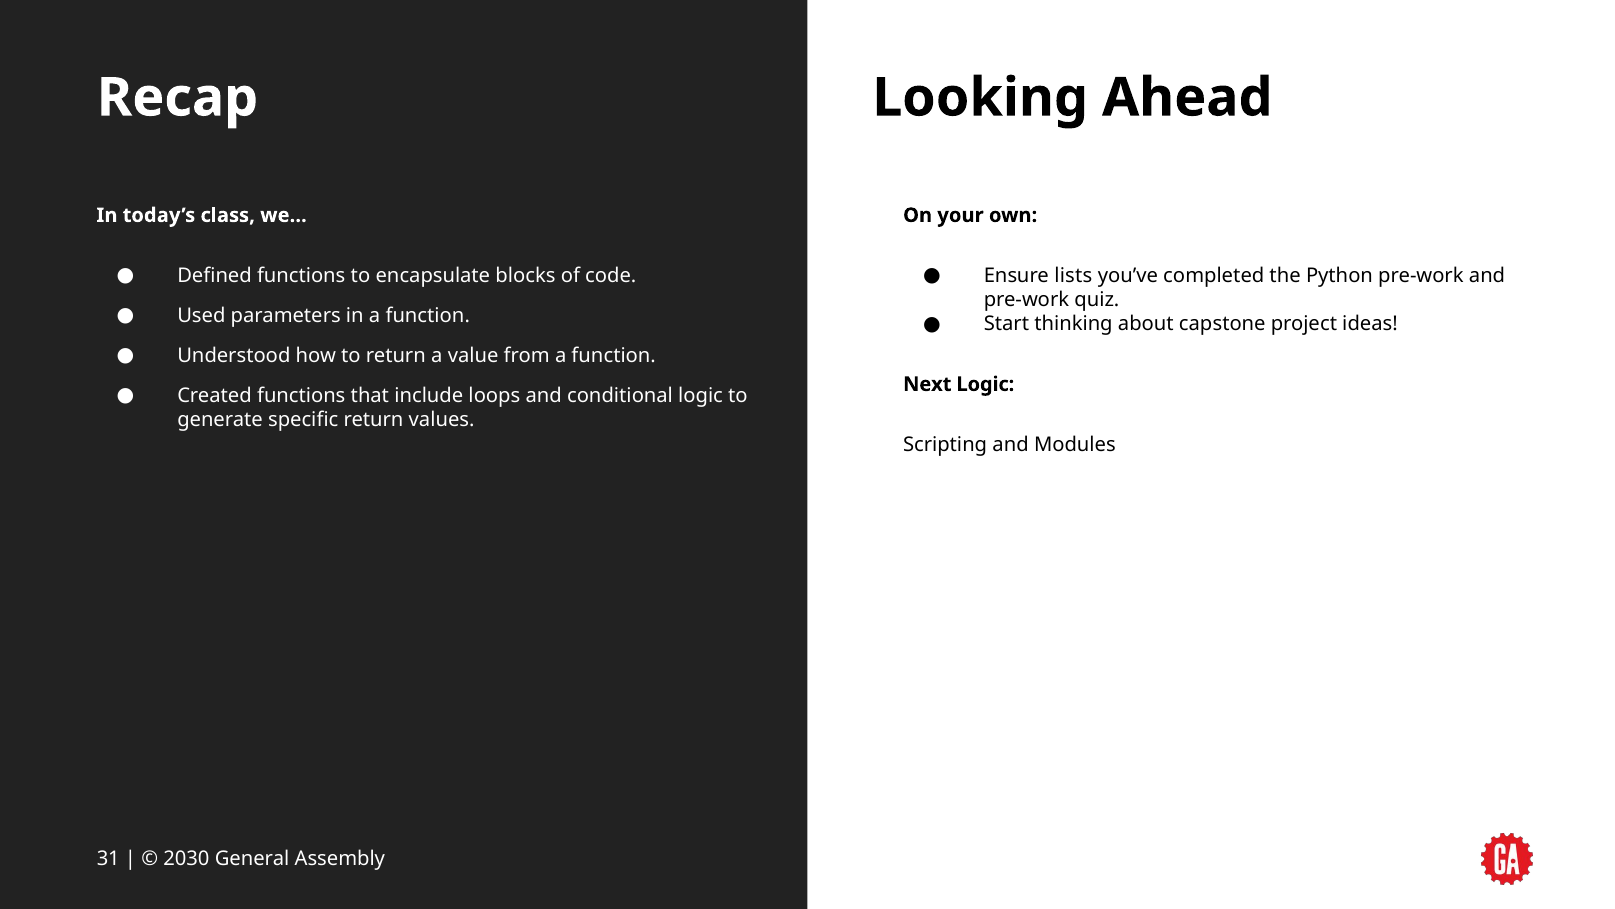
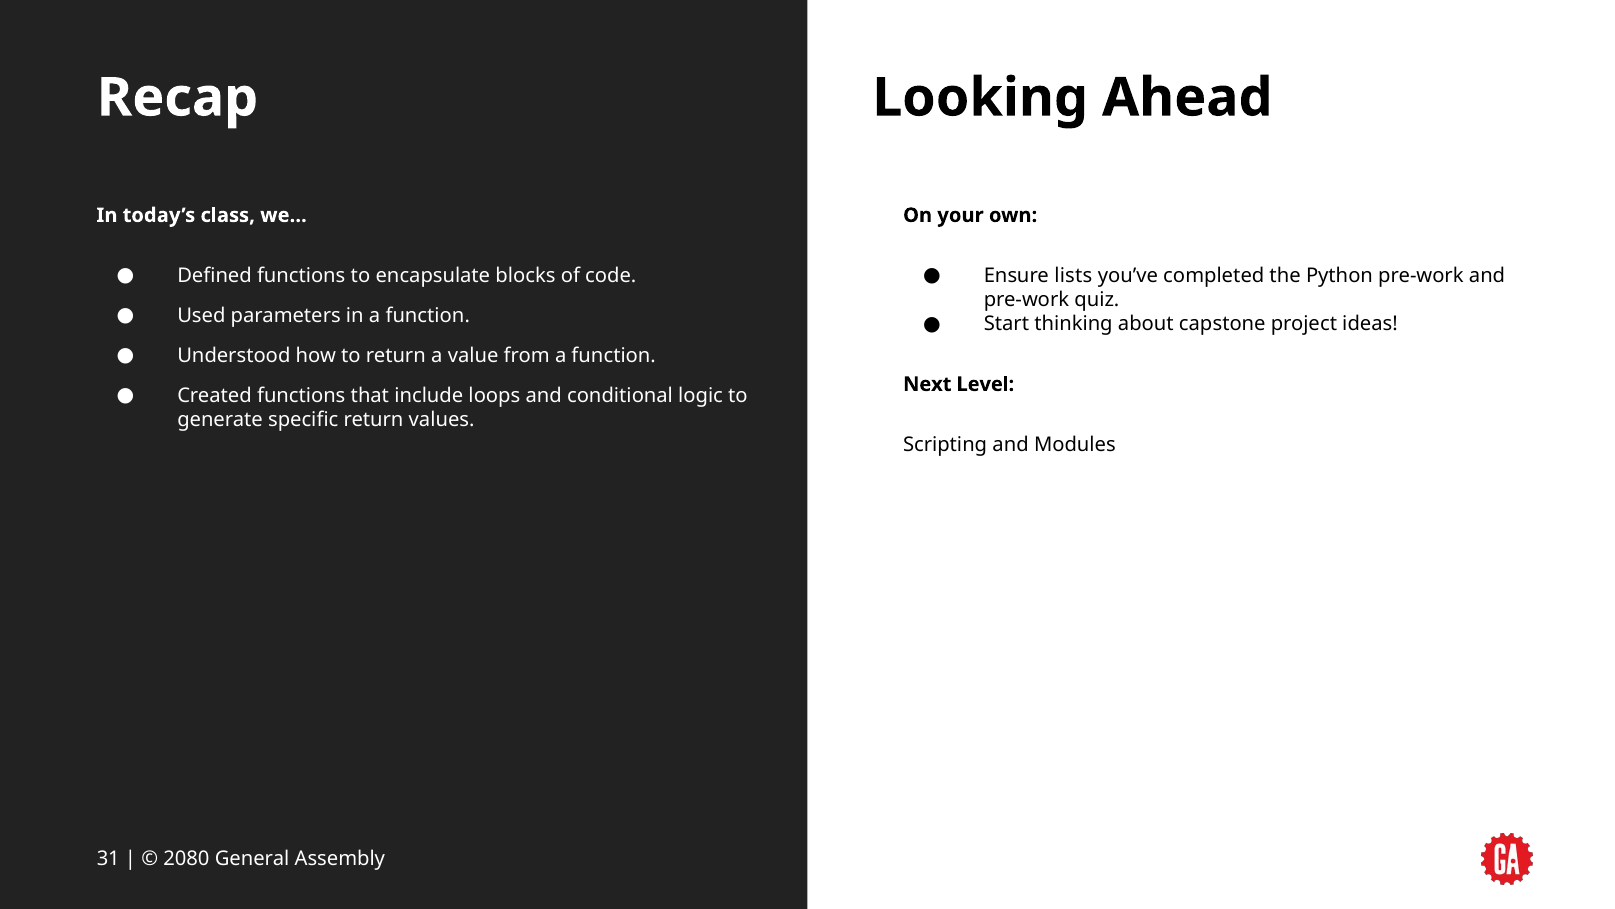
Next Logic: Logic -> Level (985, 384)
2030: 2030 -> 2080 (186, 858)
